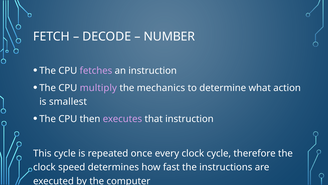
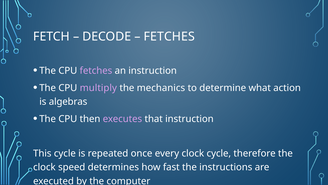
NUMBER: NUMBER -> FETCHES (169, 36)
smallest: smallest -> algebras (68, 101)
